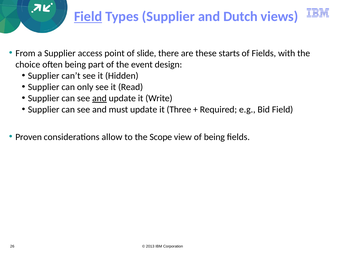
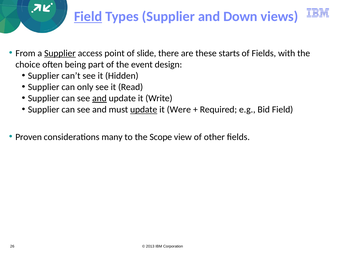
Dutch: Dutch -> Down (240, 17)
Supplier underline: none -> present (60, 53)
update underline: none -> present (144, 110)
Three: Three -> Were (179, 110)
allow: allow -> many (112, 137)
of being: being -> other (214, 137)
